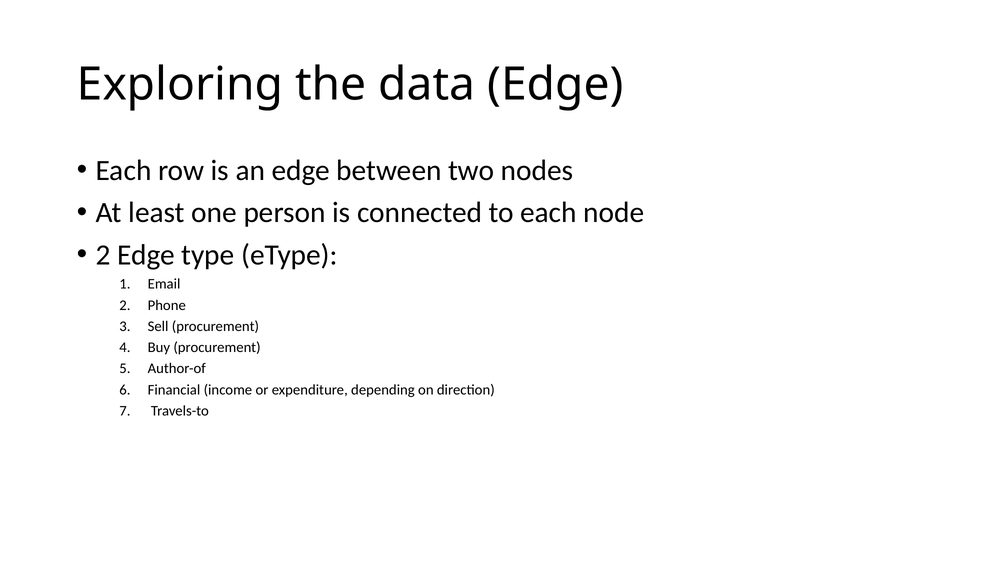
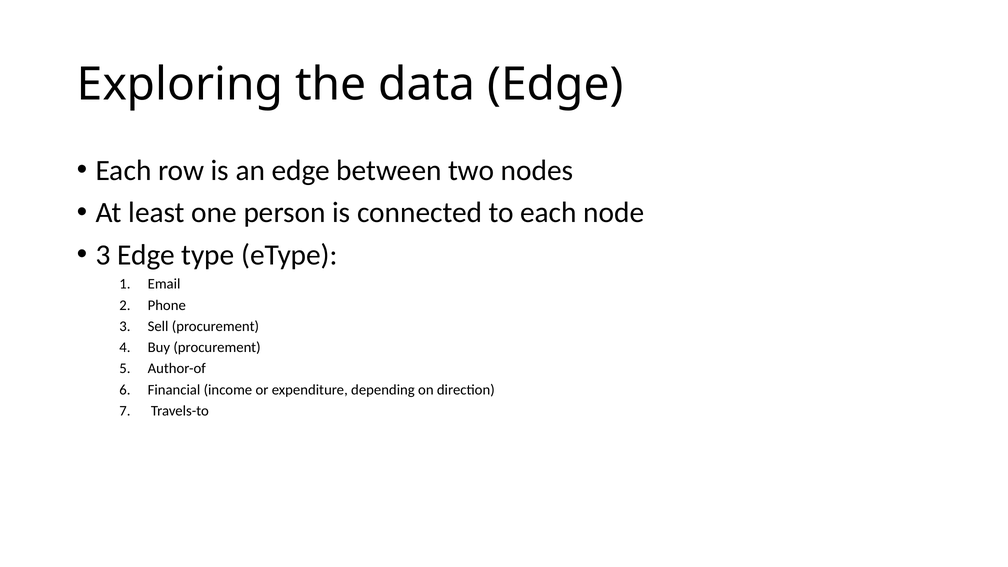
2: 2 -> 3 (103, 255)
